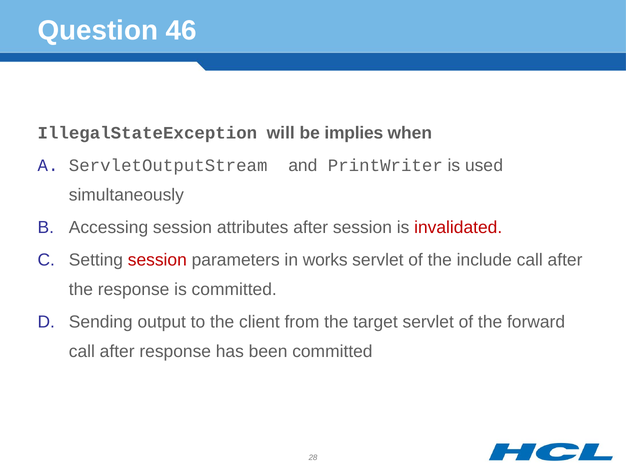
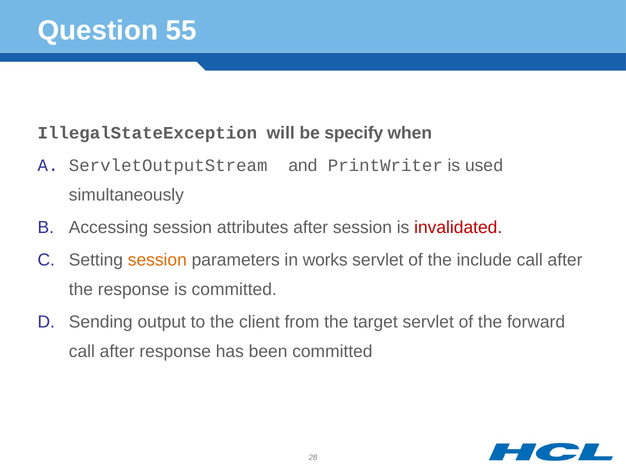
46: 46 -> 55 (181, 31)
implies: implies -> specify (354, 133)
session colour: red -> orange (157, 260)
